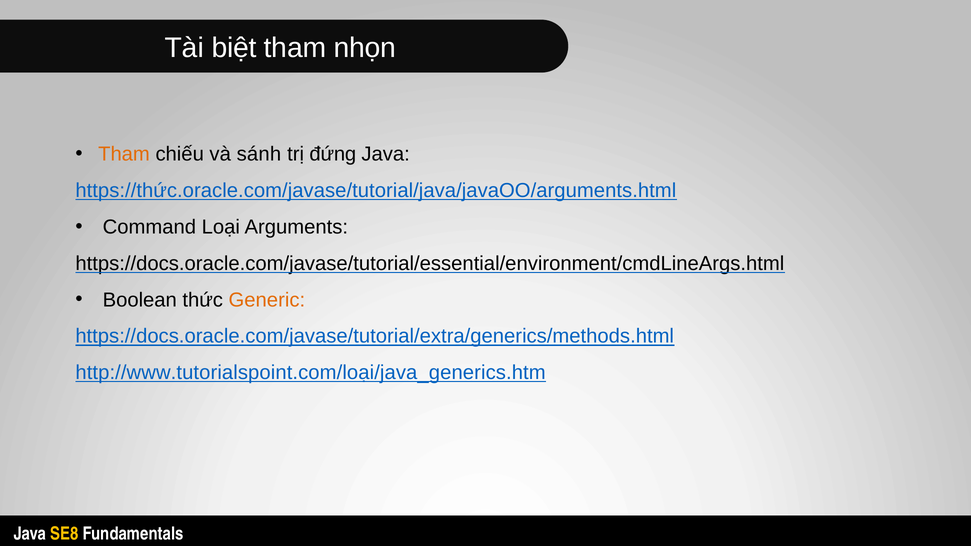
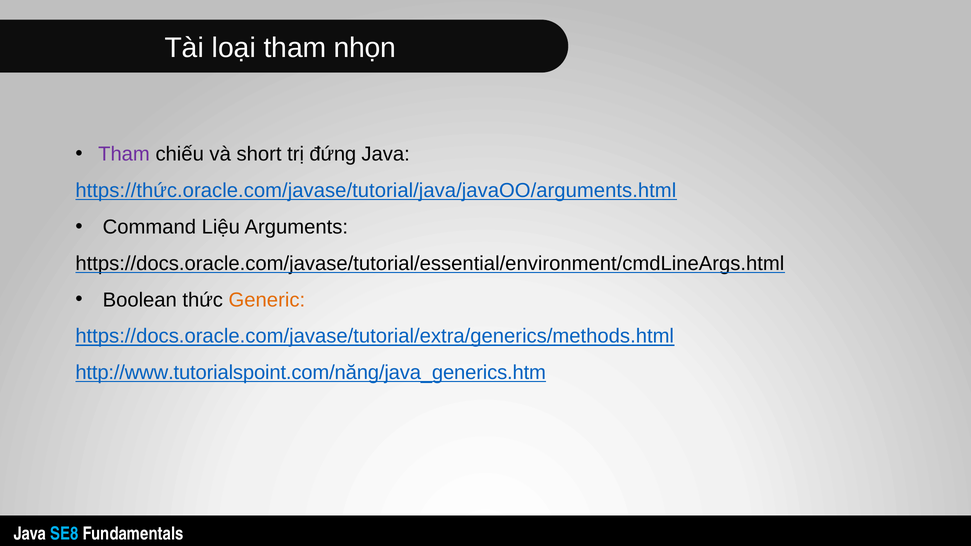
biệt: biệt -> loại (234, 48)
Tham colour: orange -> purple (124, 154)
sánh: sánh -> short (259, 154)
Loại: Loại -> Liệu (221, 227)
http://www.tutorialspoint.com/loại/java_generics.htm: http://www.tutorialspoint.com/loại/java_generics.htm -> http://www.tutorialspoint.com/năng/java_generics.htm (311, 373)
SE8 colour: yellow -> light blue (64, 534)
